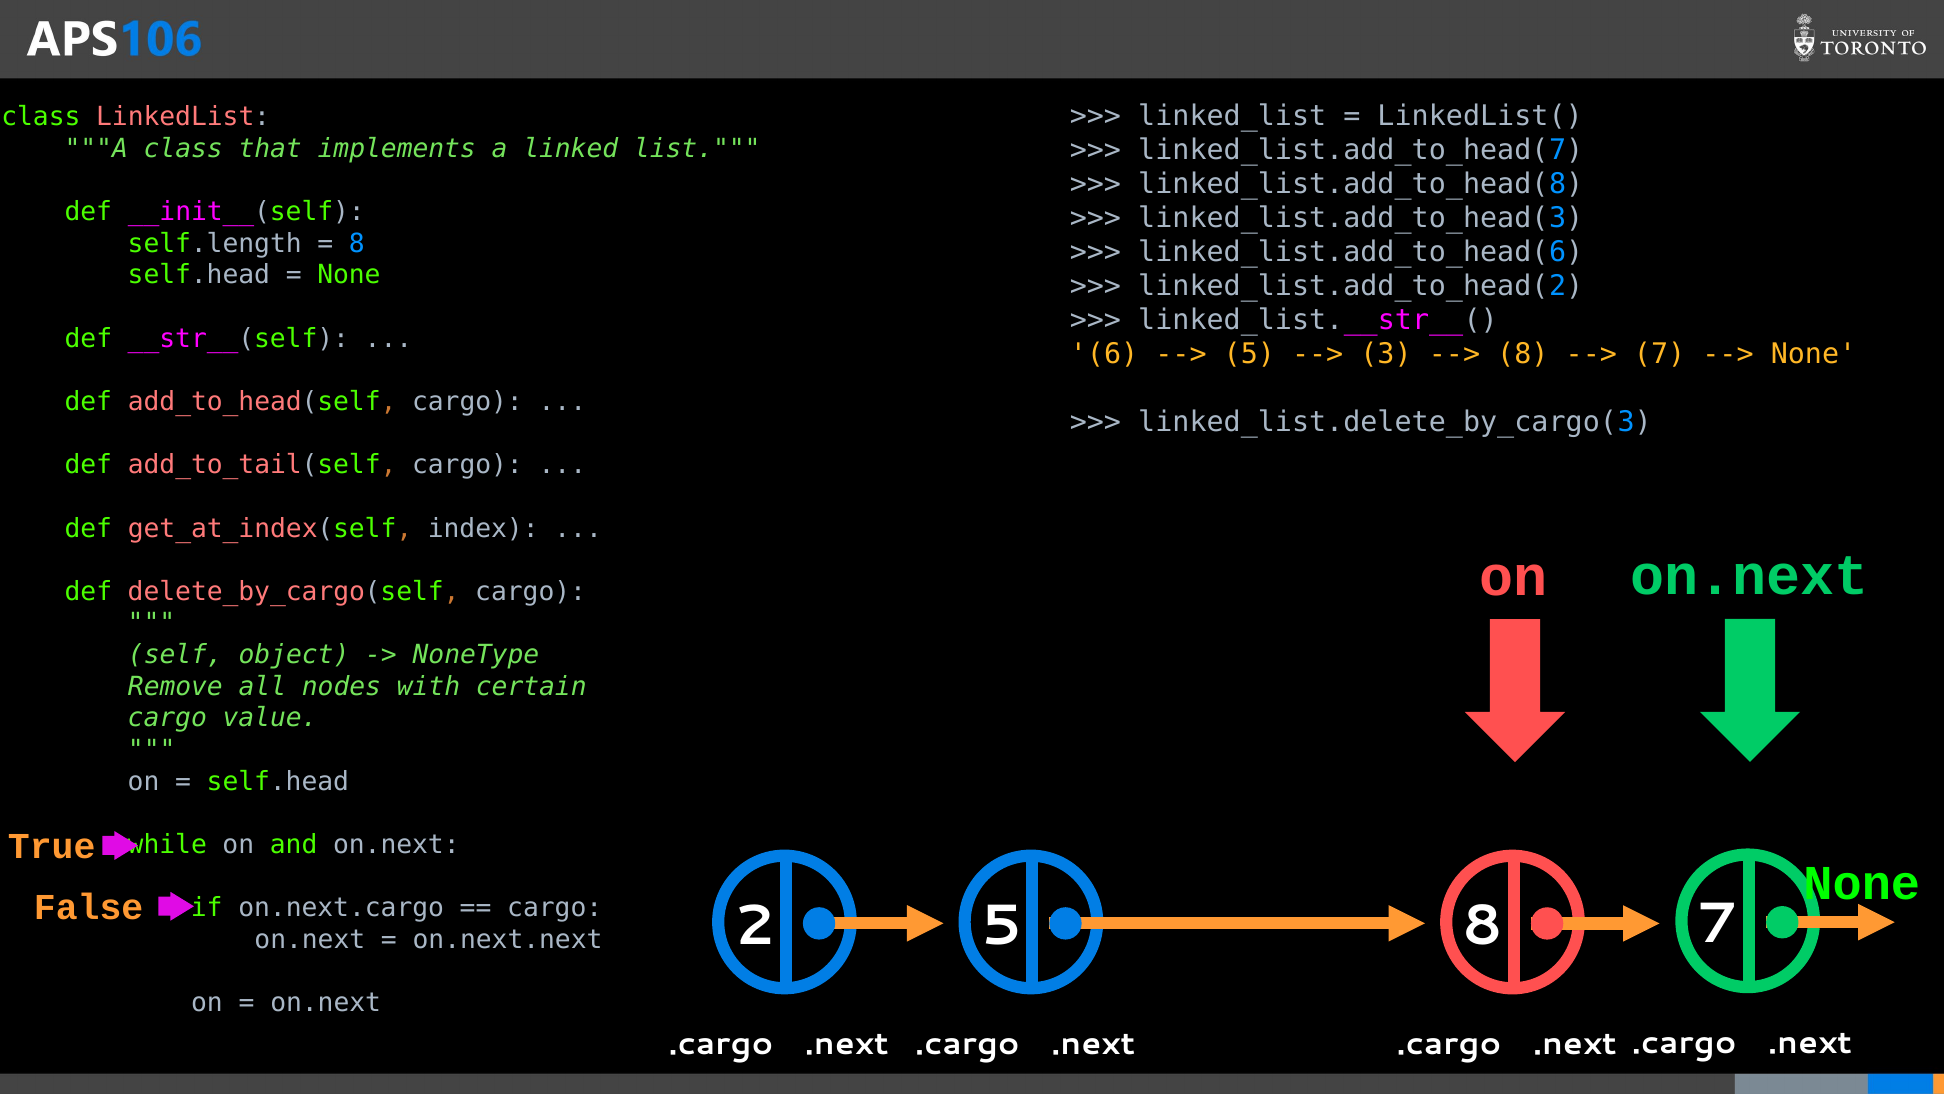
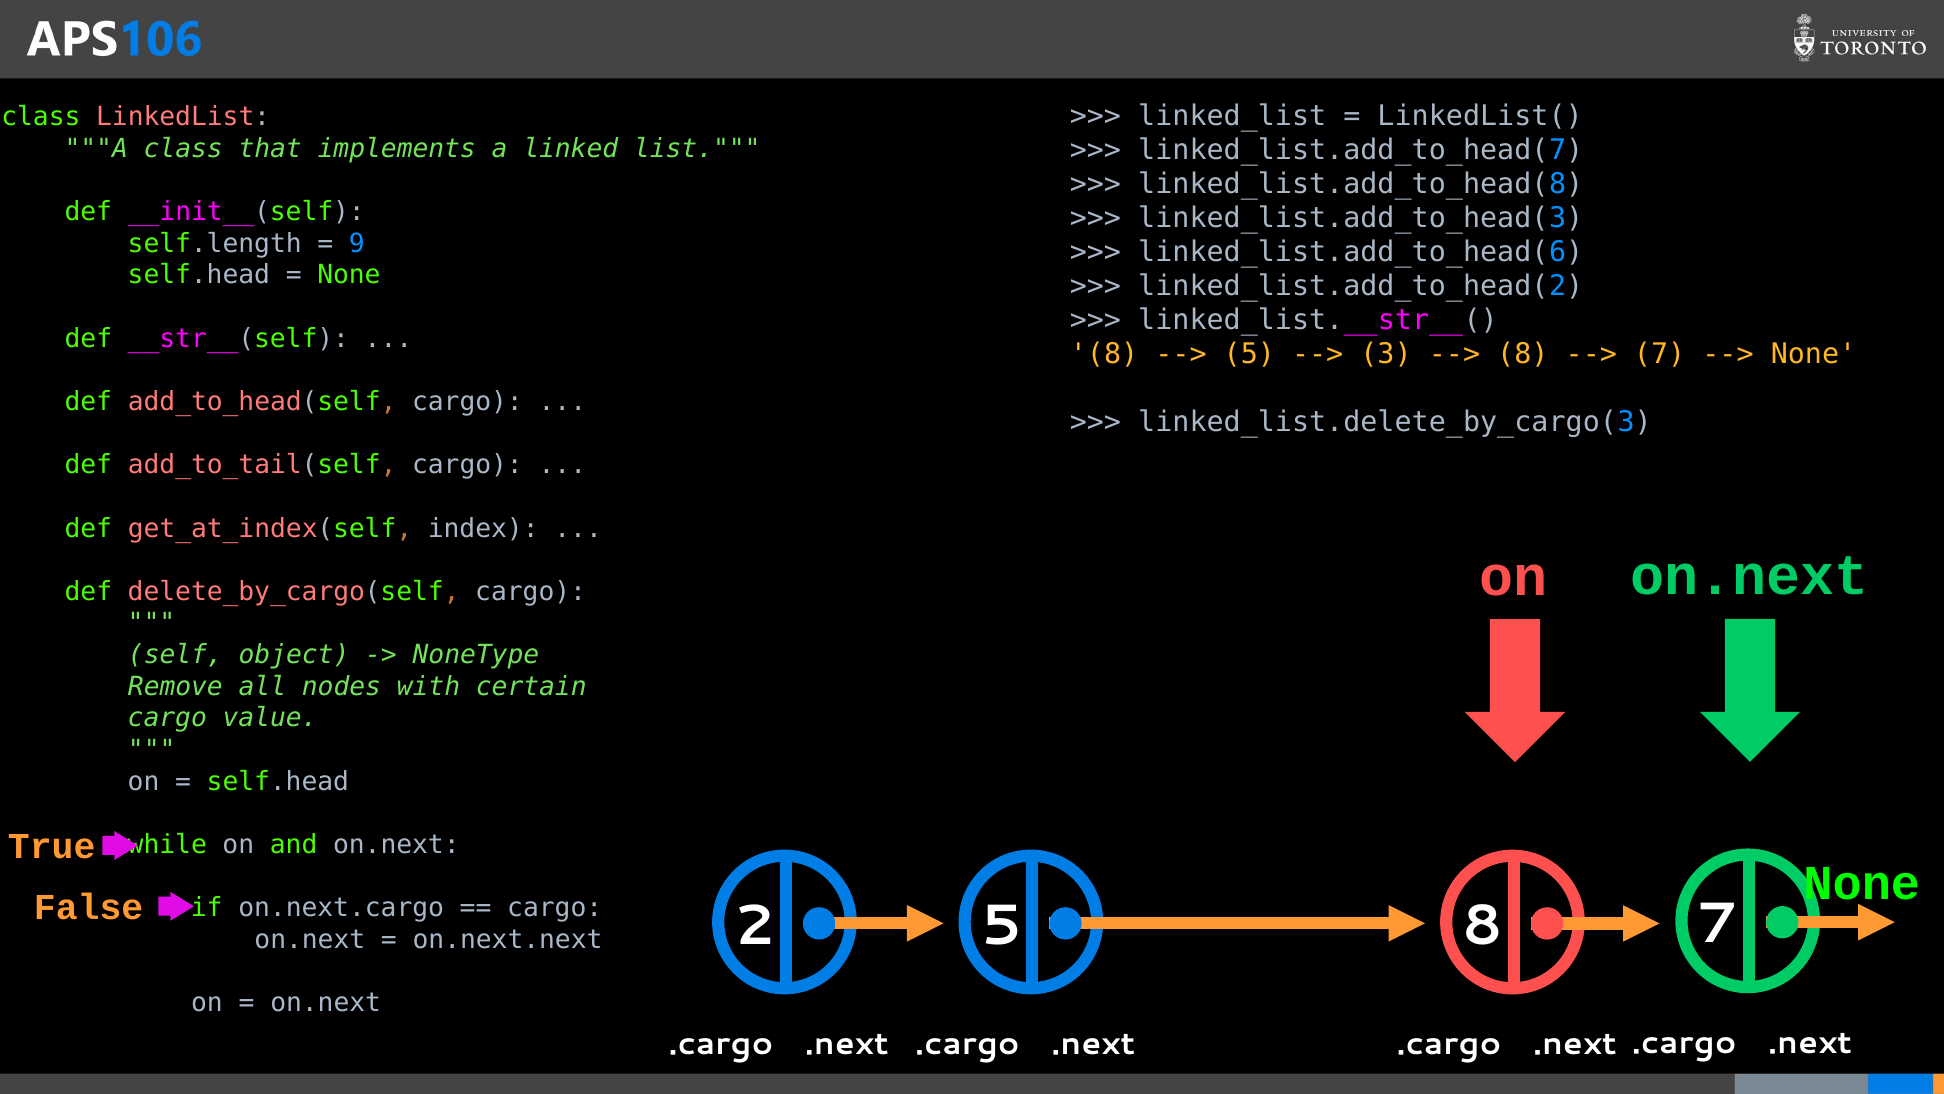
8: 8 -> 9 (357, 243)
6: 6 -> 8 (1104, 354)
